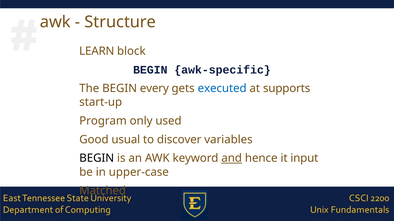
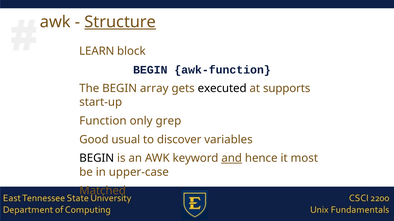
Structure underline: none -> present (120, 22)
awk-specific: awk-specific -> awk-function (223, 70)
every: every -> array (154, 89)
executed colour: blue -> black (222, 89)
Program: Program -> Function (103, 121)
used: used -> grep (168, 121)
input: input -> most (304, 159)
